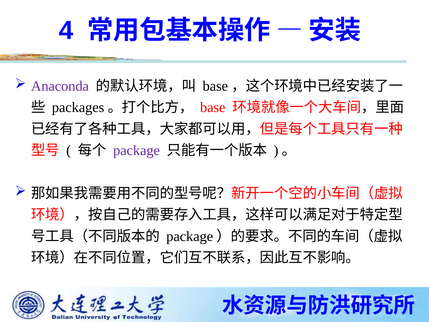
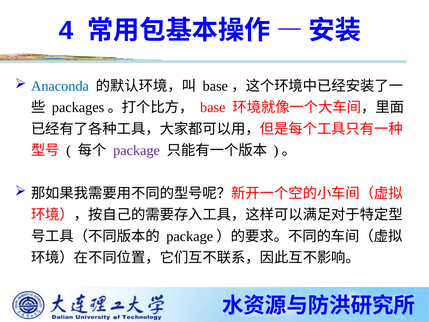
Anaconda colour: purple -> blue (60, 86)
